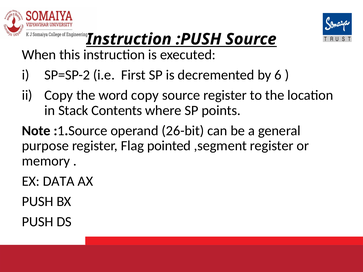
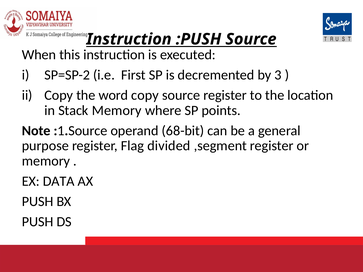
6: 6 -> 3 (278, 75)
Stack Contents: Contents -> Memory (117, 110)
26-bit: 26-bit -> 68-bit (183, 131)
pointed: pointed -> divided (169, 146)
